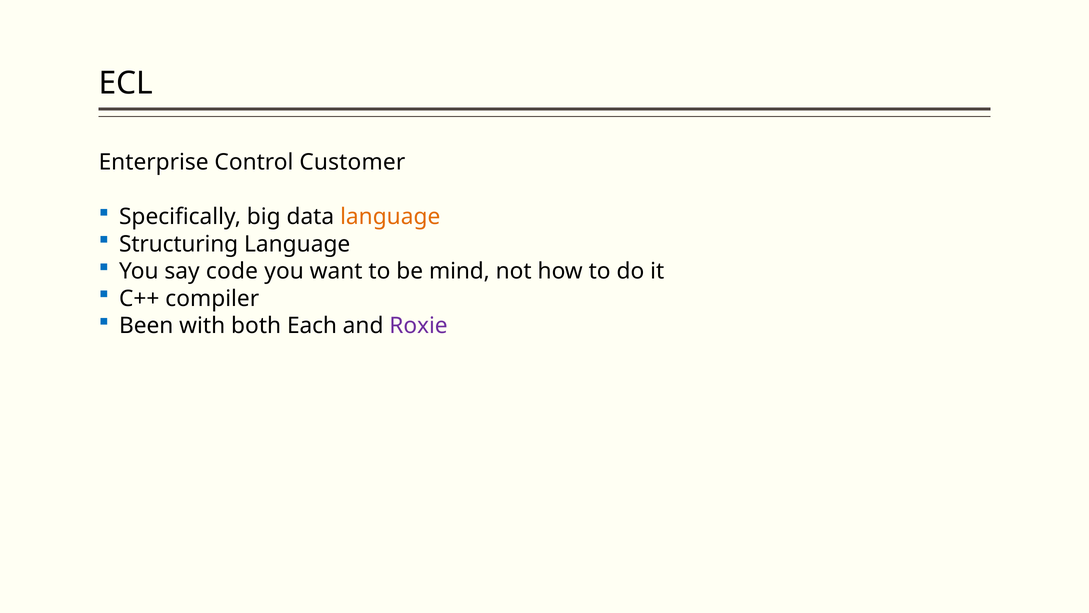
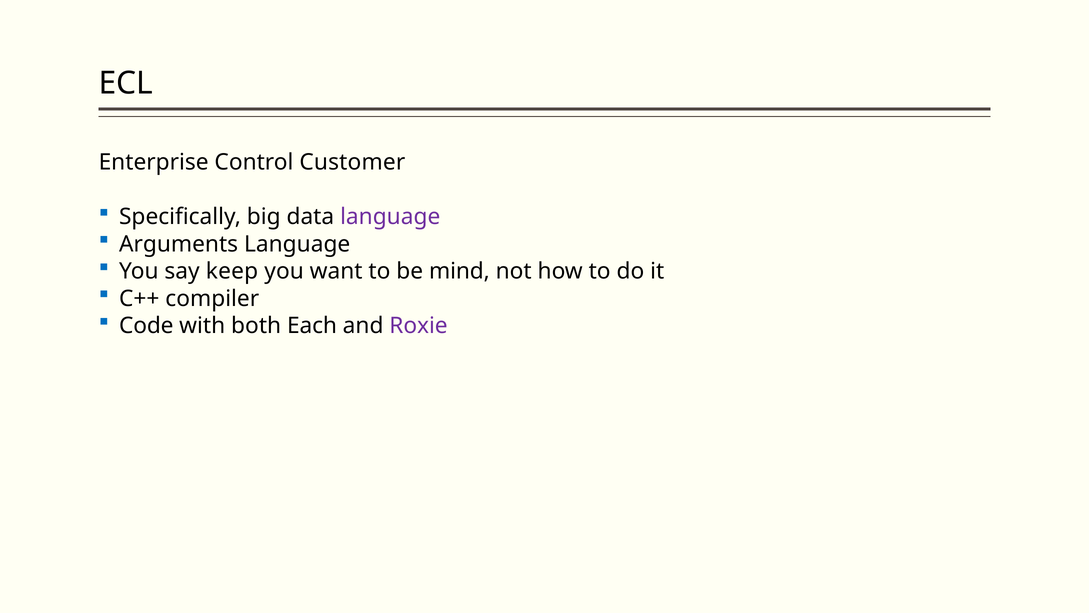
language colour: orange -> purple (390, 217)
Structuring: Structuring -> Arguments (179, 244)
code: code -> keep (232, 271)
Been: Been -> Code (146, 326)
